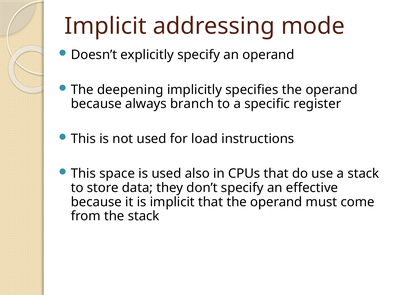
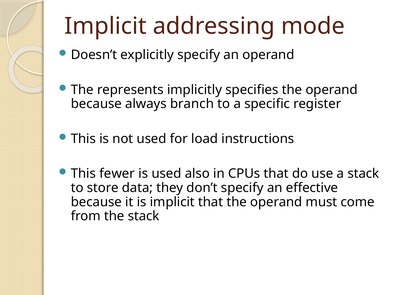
deepening: deepening -> represents (130, 90)
space: space -> fewer (117, 174)
